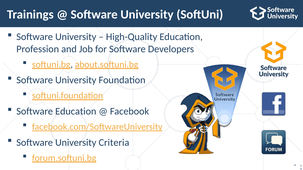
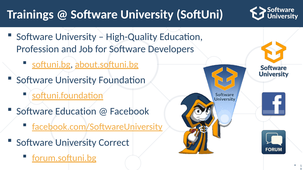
Criteria: Criteria -> Correct (114, 143)
